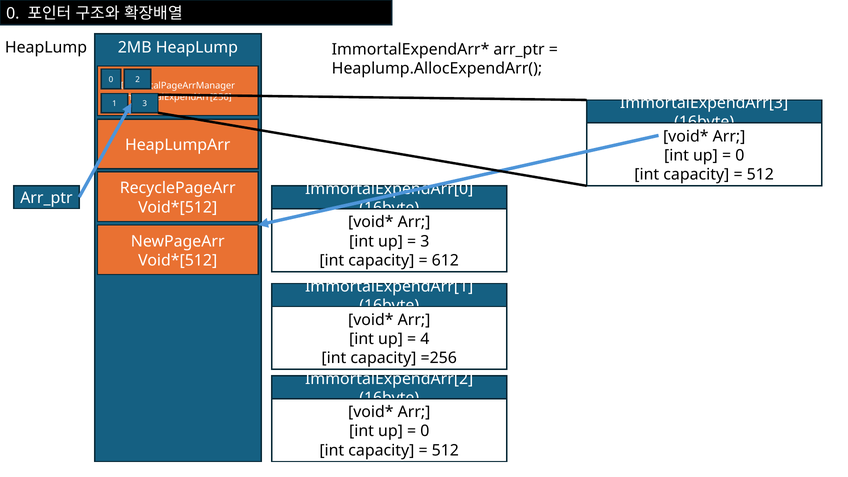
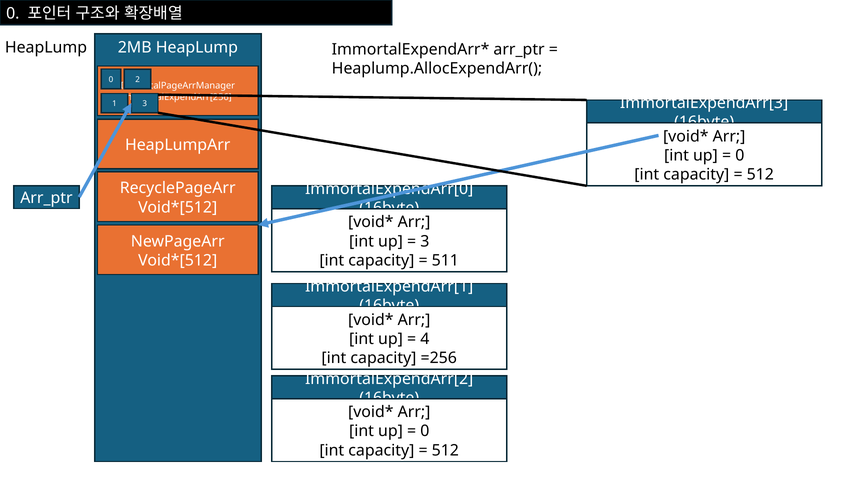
612: 612 -> 511 (445, 260)
